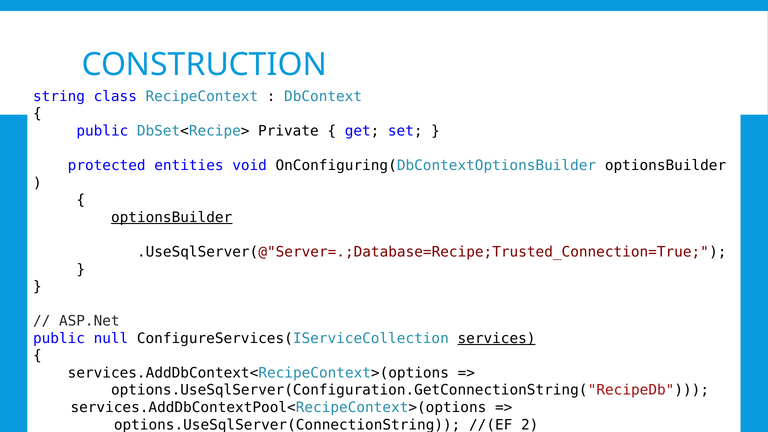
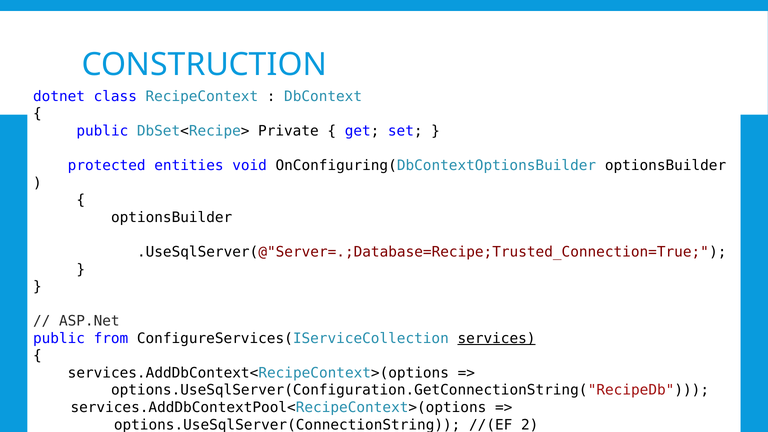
string: string -> dotnet (59, 96)
optionsBuilder underline: present -> none (172, 217)
null: null -> from (111, 338)
